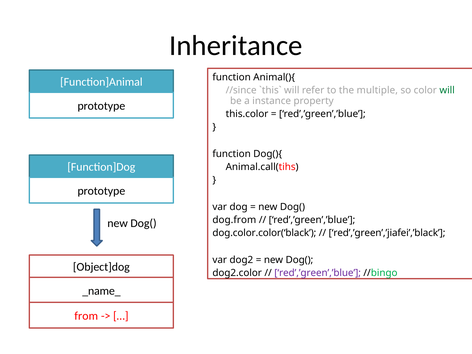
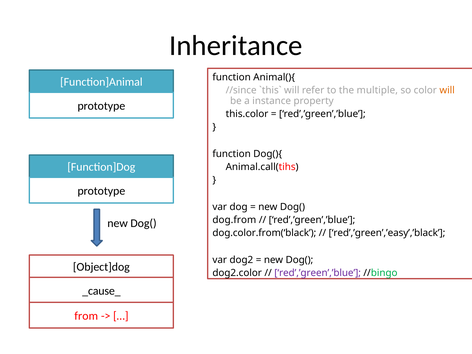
will colour: green -> orange (447, 90)
dog.color.color(‘black: dog.color.color(‘black -> dog.color.from(‘black (264, 233)
red’,’green’,’jiafei’,’black: red’,’green’,’jiafei’,’black -> red’,’green’,’easy’,’black (387, 233)
_name_: _name_ -> _cause_ (101, 291)
